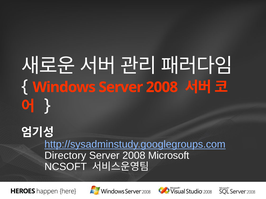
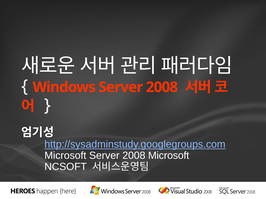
Directory: Directory -> Microsoft (65, 156)
